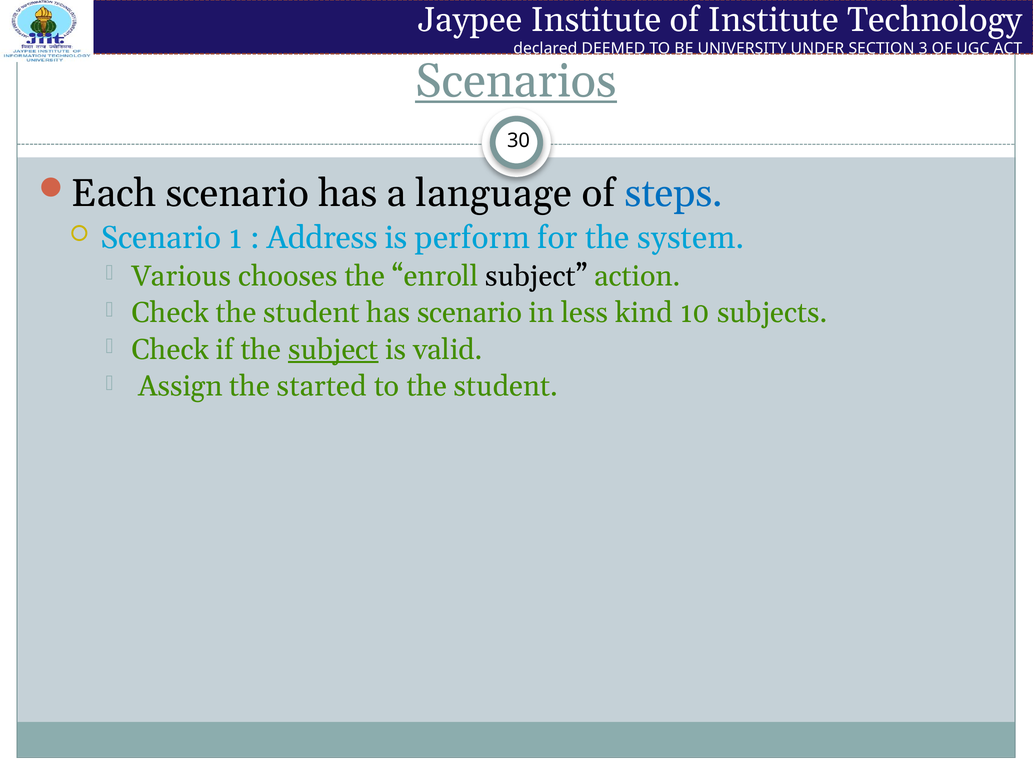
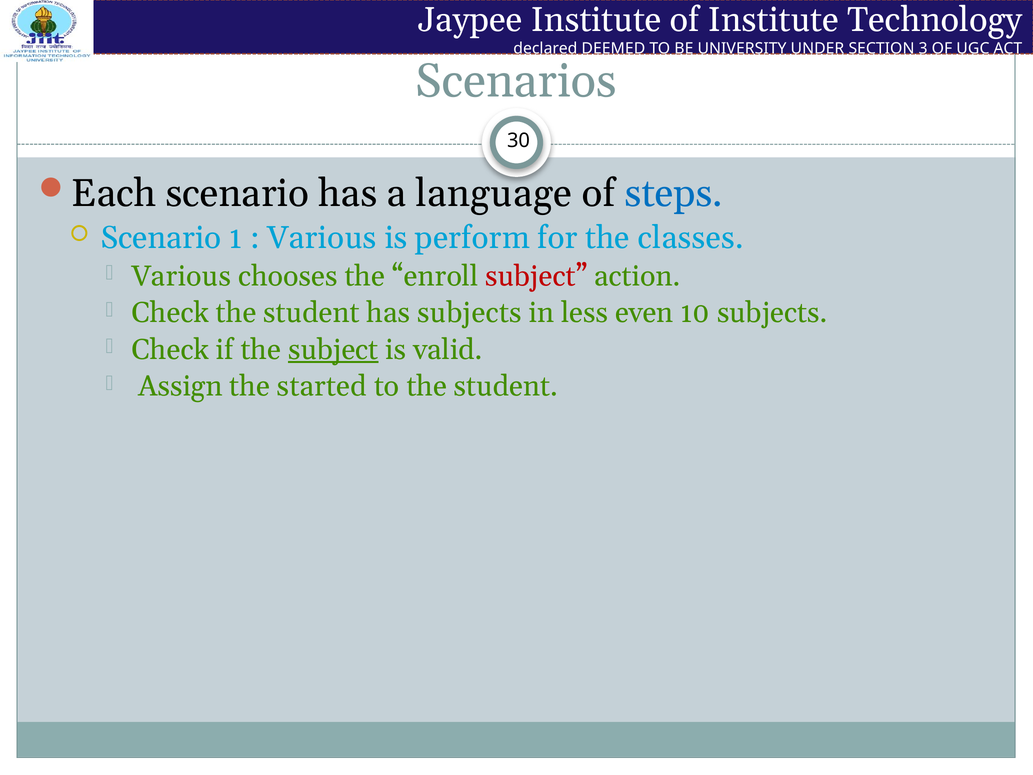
Scenarios underline: present -> none (516, 81)
Address: Address -> Various (322, 238)
system: system -> classes (691, 238)
subject colour: black -> red (536, 276)
has scenario: scenario -> subjects (469, 313)
kind: kind -> even (644, 313)
